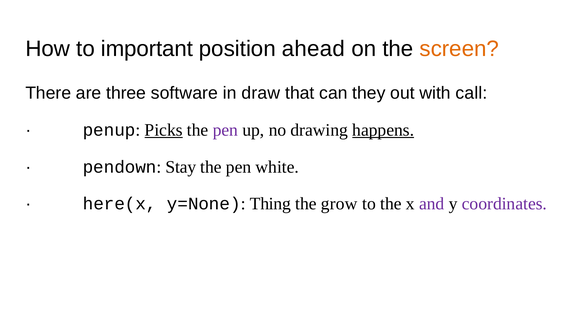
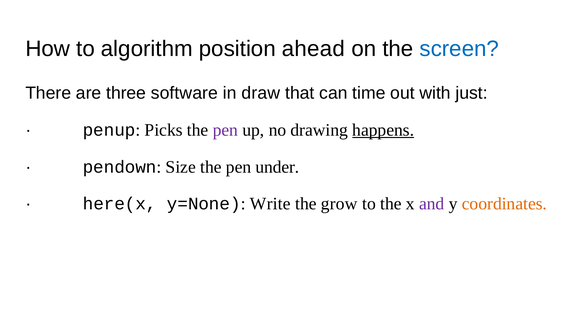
important: important -> algorithm (147, 49)
screen colour: orange -> blue (459, 49)
they: they -> time (369, 93)
call: call -> just (472, 93)
Picks underline: present -> none (164, 130)
Stay: Stay -> Size (181, 167)
white: white -> under (277, 167)
Thing: Thing -> Write (270, 204)
coordinates colour: purple -> orange (504, 204)
